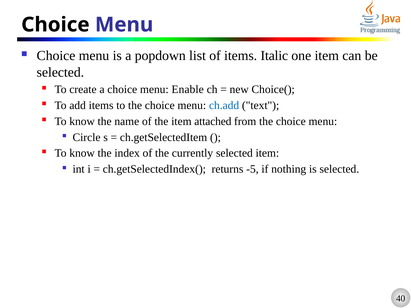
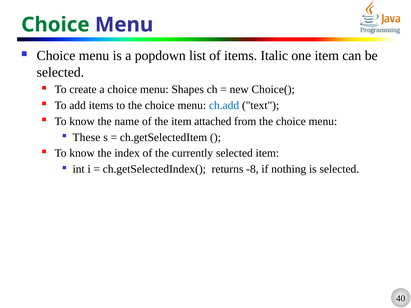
Choice colour: black -> green (55, 25)
Enable: Enable -> Shapes (188, 89)
Circle: Circle -> These (86, 137)
-5: -5 -> -8 (252, 169)
